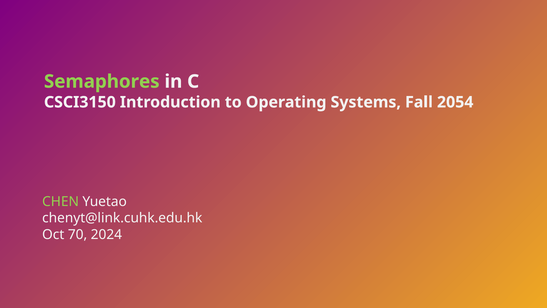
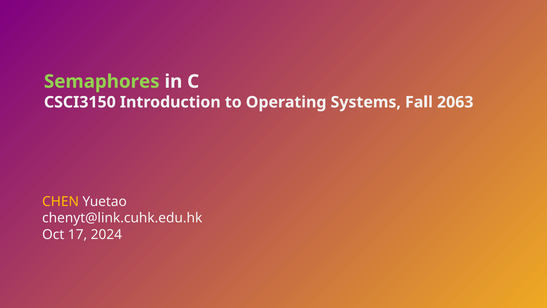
2054: 2054 -> 2063 (455, 102)
CHEN colour: light green -> yellow (61, 201)
70: 70 -> 17 (78, 234)
